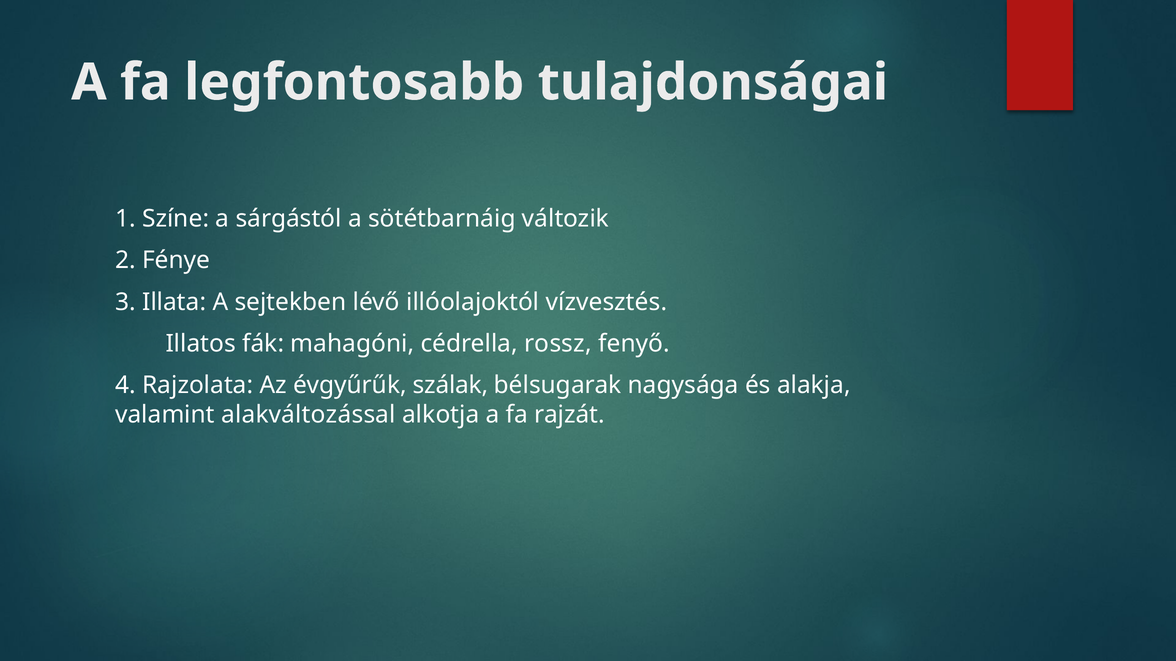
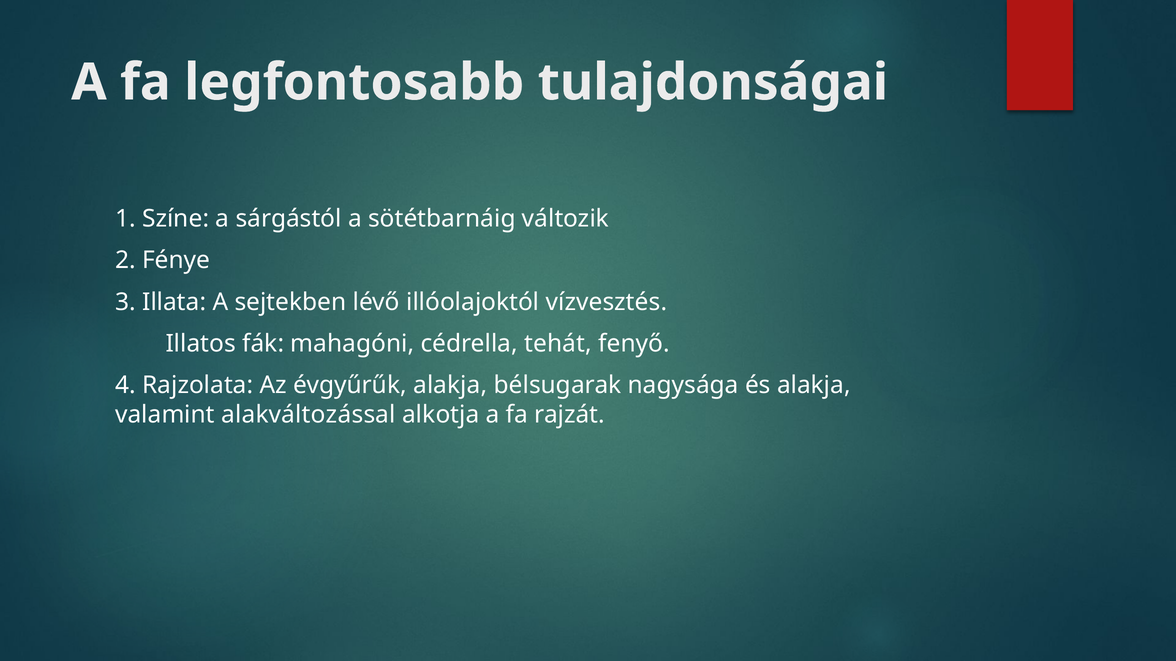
rossz: rossz -> tehát (558, 344)
évgyűrűk szálak: szálak -> alakja (450, 386)
